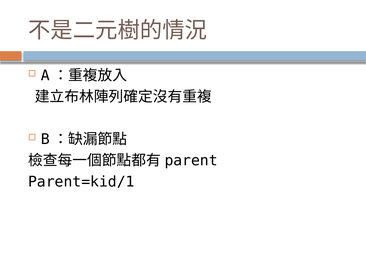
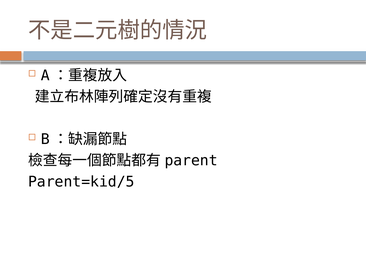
Parent=kid/1: Parent=kid/1 -> Parent=kid/5 (81, 182)
